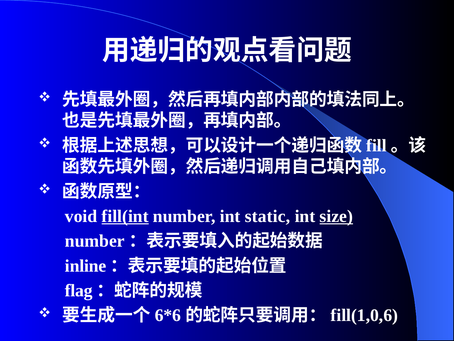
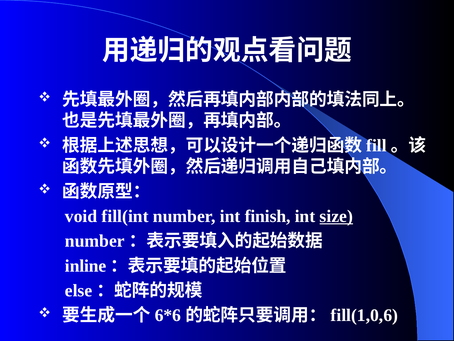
fill(int underline: present -> none (125, 216)
static: static -> finish (268, 216)
flag: flag -> else (79, 290)
